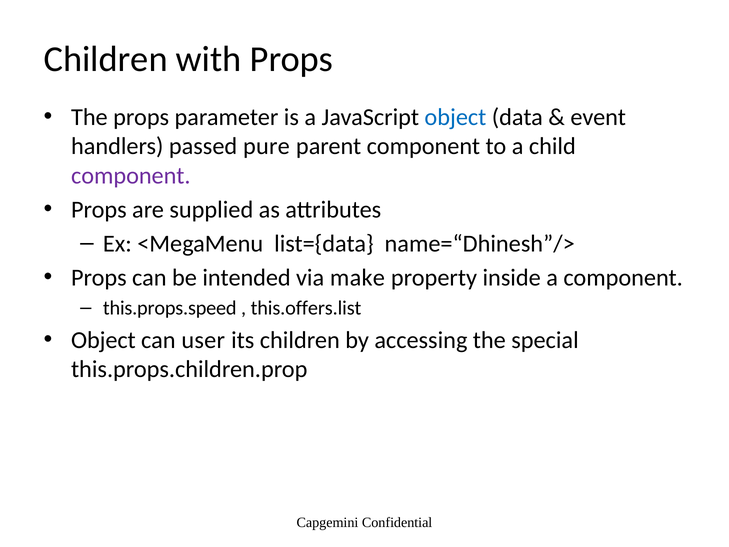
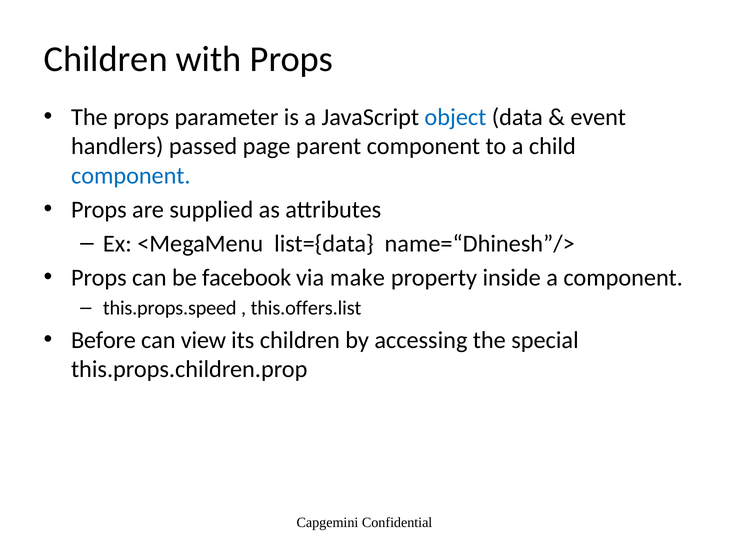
pure: pure -> page (267, 146)
component colour: purple -> blue (131, 175)
intended: intended -> facebook (247, 277)
Object: Object -> Before (103, 340)
user: user -> view (203, 340)
